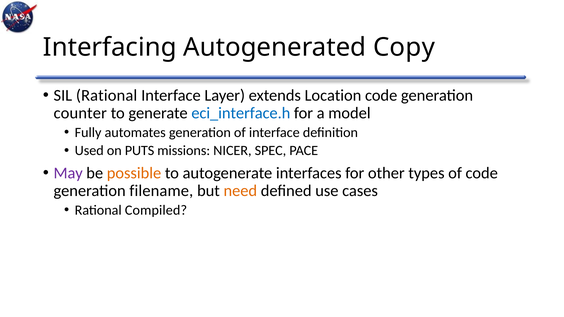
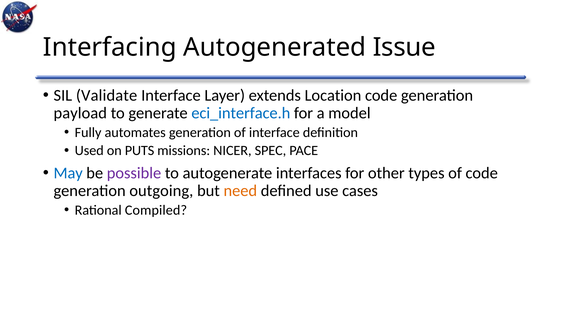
Copy: Copy -> Issue (404, 47)
SIL Rational: Rational -> Validate (107, 95)
counter: counter -> payload (80, 113)
May colour: purple -> blue (68, 173)
possible colour: orange -> purple (134, 173)
filename: filename -> outgoing (161, 191)
